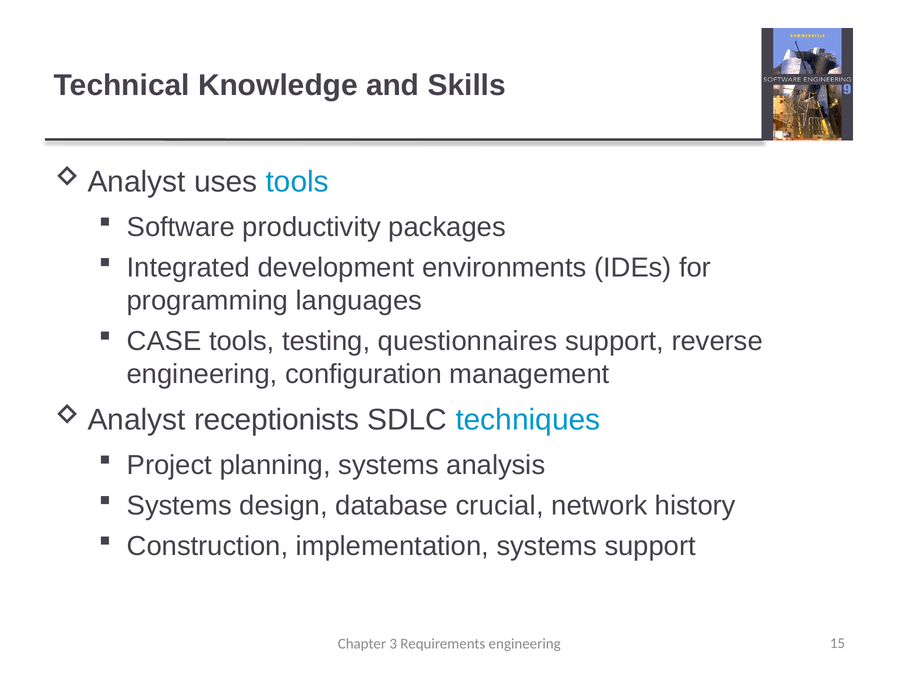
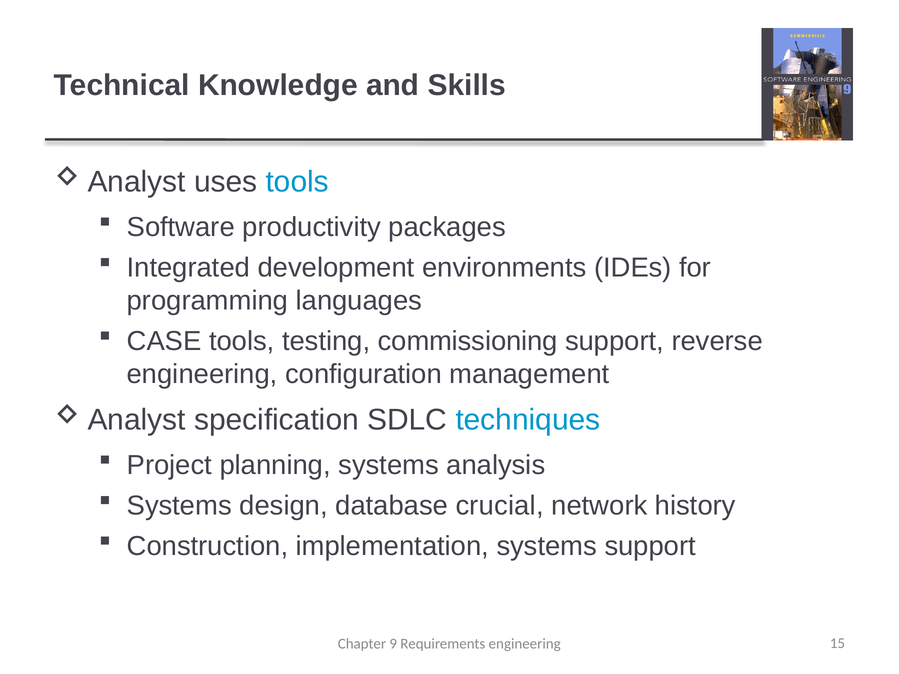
questionnaires: questionnaires -> commissioning (468, 341)
receptionists: receptionists -> specification (276, 420)
3: 3 -> 9 (393, 644)
